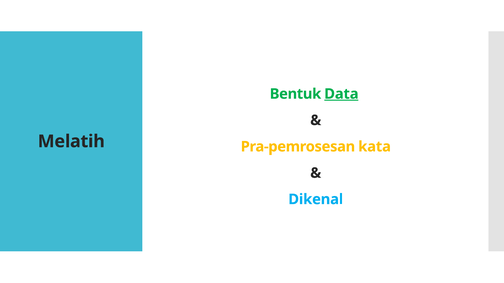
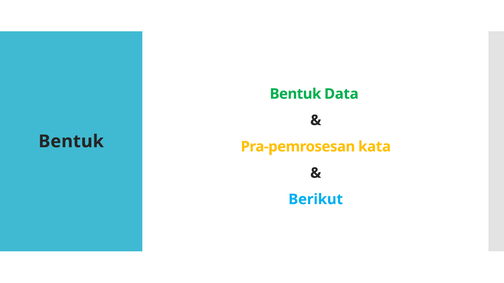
Data underline: present -> none (341, 94)
Melatih: Melatih -> Bentuk (71, 142)
Dikenal: Dikenal -> Berikut (316, 200)
